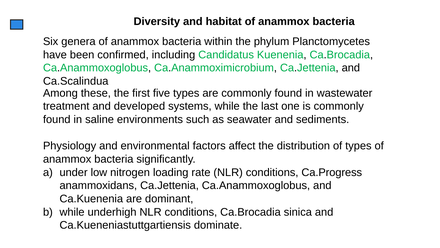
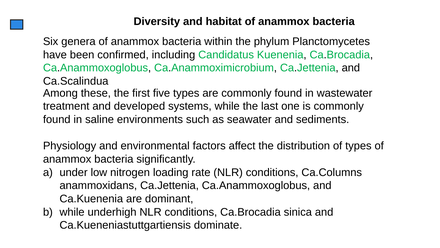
Ca.Progress: Ca.Progress -> Ca.Columns (332, 172)
